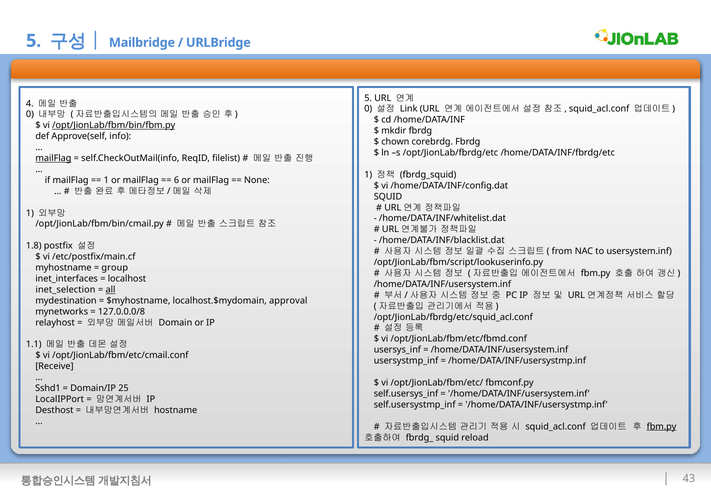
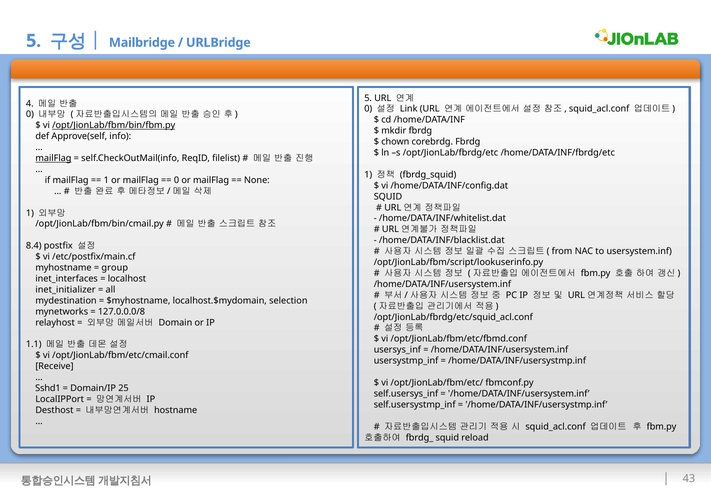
6: 6 -> 0 (177, 180)
1.8: 1.8 -> 8.4 (34, 246)
inet_selection: inet_selection -> inet_initializer (66, 290)
all underline: present -> none (111, 290)
approval: approval -> selection (288, 301)
fbm.py underline: present -> none (662, 427)
